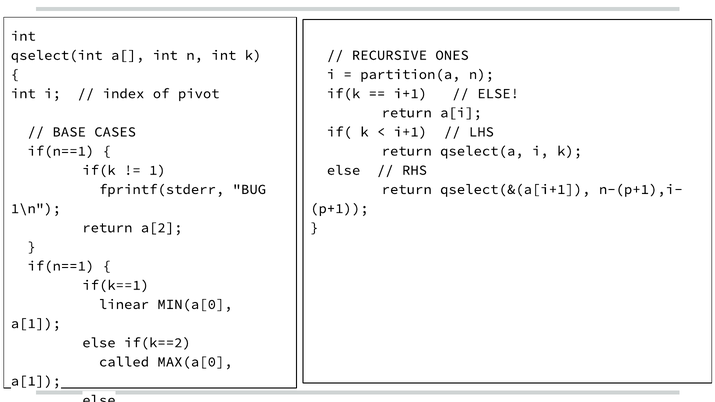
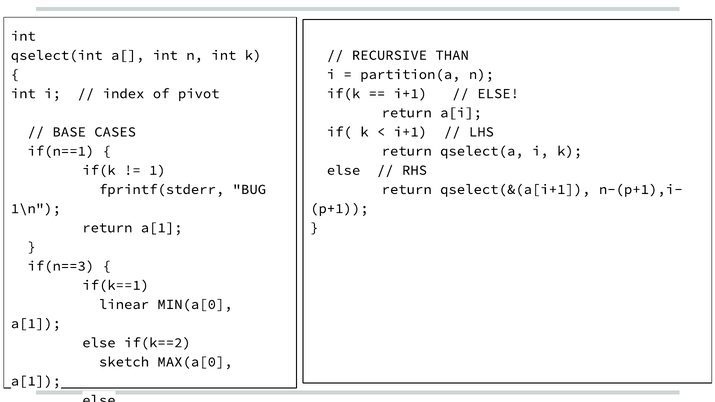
ONES: ONES -> THAN (452, 55)
return a[2: a[2 -> a[1 (162, 228)
if(n==1: if(n==1 -> if(n==3 (61, 266)
called: called -> sketch (124, 362)
